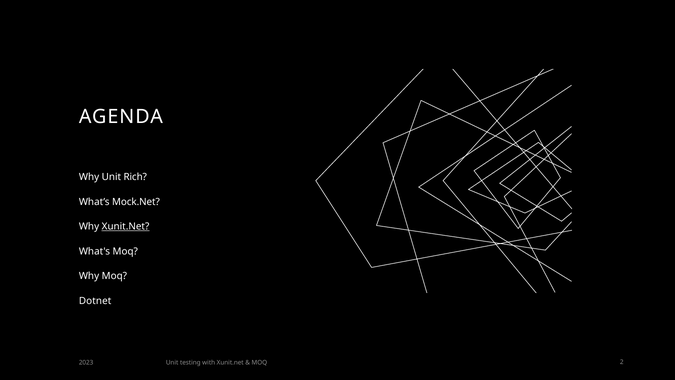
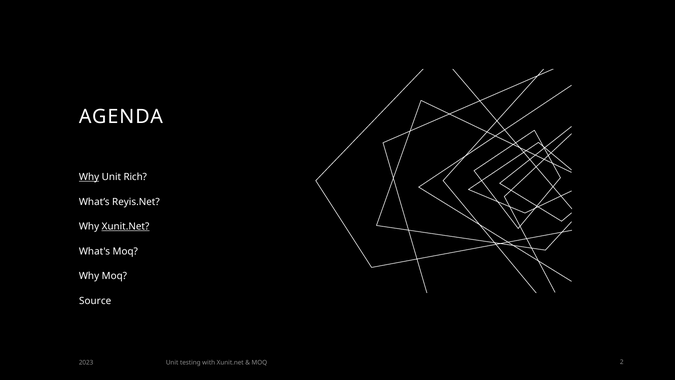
Why underline: none -> present (89, 177)
Mock.Net: Mock.Net -> Reyis.Net (136, 202)
Dotnet: Dotnet -> Source (95, 301)
